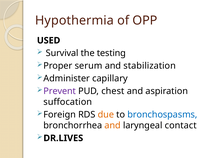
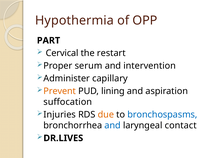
USED: USED -> PART (49, 40)
Survival: Survival -> Cervical (62, 53)
testing: testing -> restart (111, 53)
stabilization: stabilization -> intervention (150, 66)
Prevent colour: purple -> orange (60, 91)
chest: chest -> lining (113, 91)
Foreign: Foreign -> Injuries (60, 114)
and colour: orange -> blue (113, 125)
